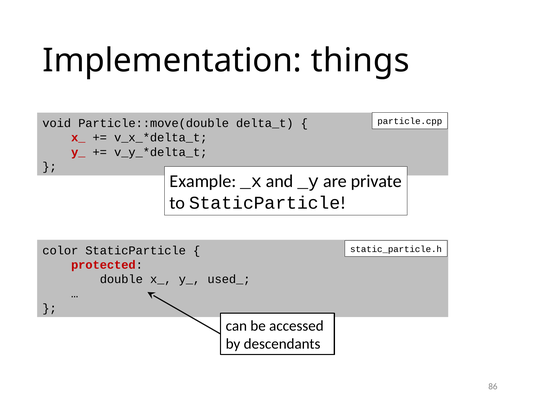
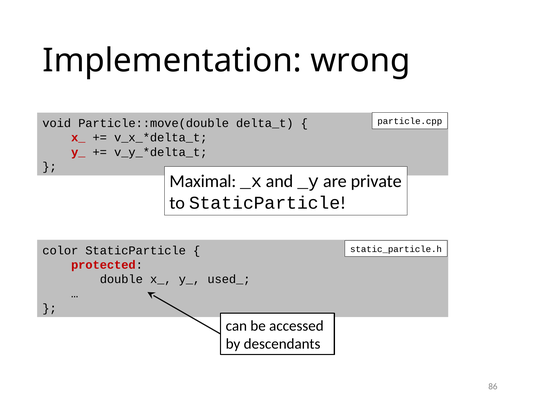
things: things -> wrong (360, 60)
Example: Example -> Maximal (203, 181)
